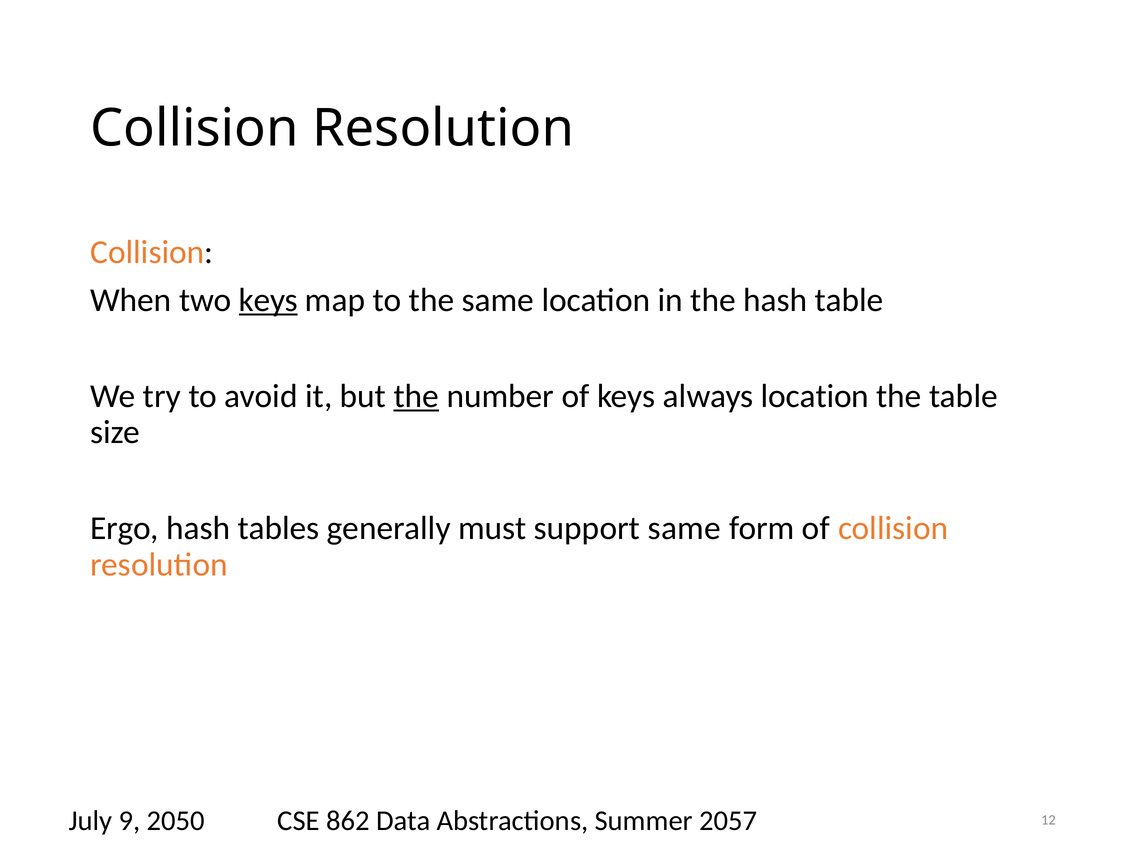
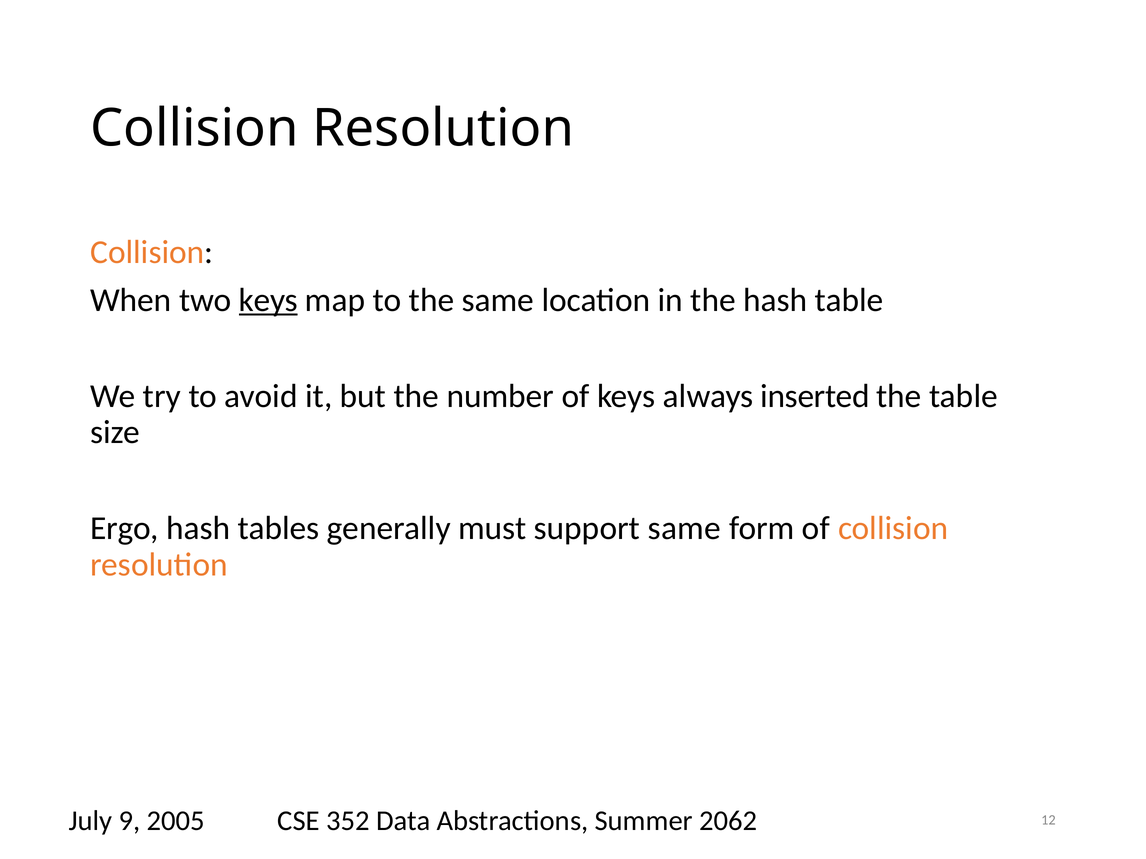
the underline: present -> none (416, 397)
always location: location -> inserted (815, 397)
2050: 2050 -> 2005 (176, 821)
862: 862 -> 352 (348, 821)
2057: 2057 -> 2062 (728, 821)
